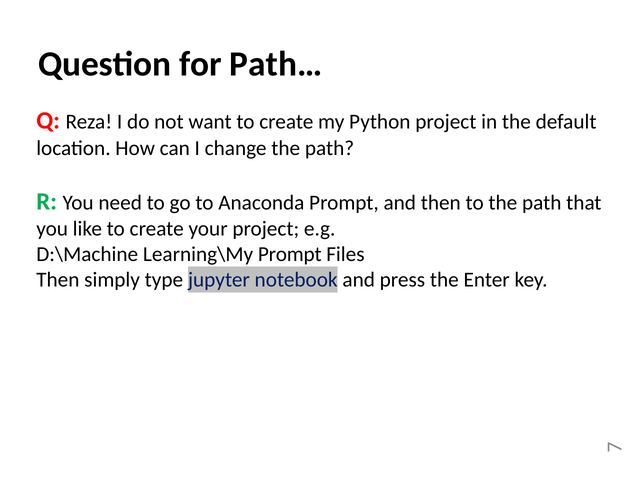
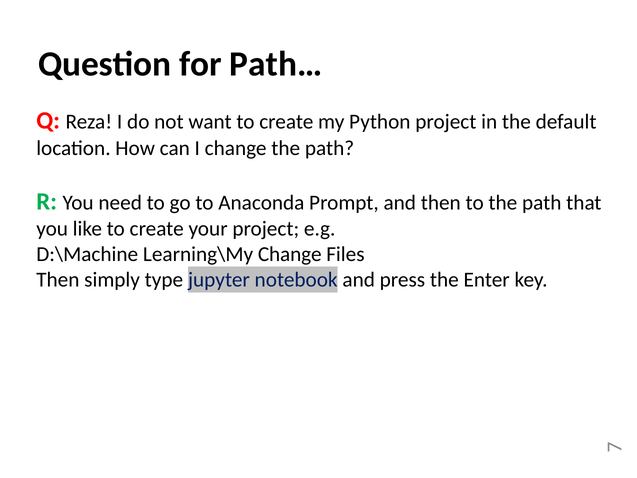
Learning\My Prompt: Prompt -> Change (290, 254)
